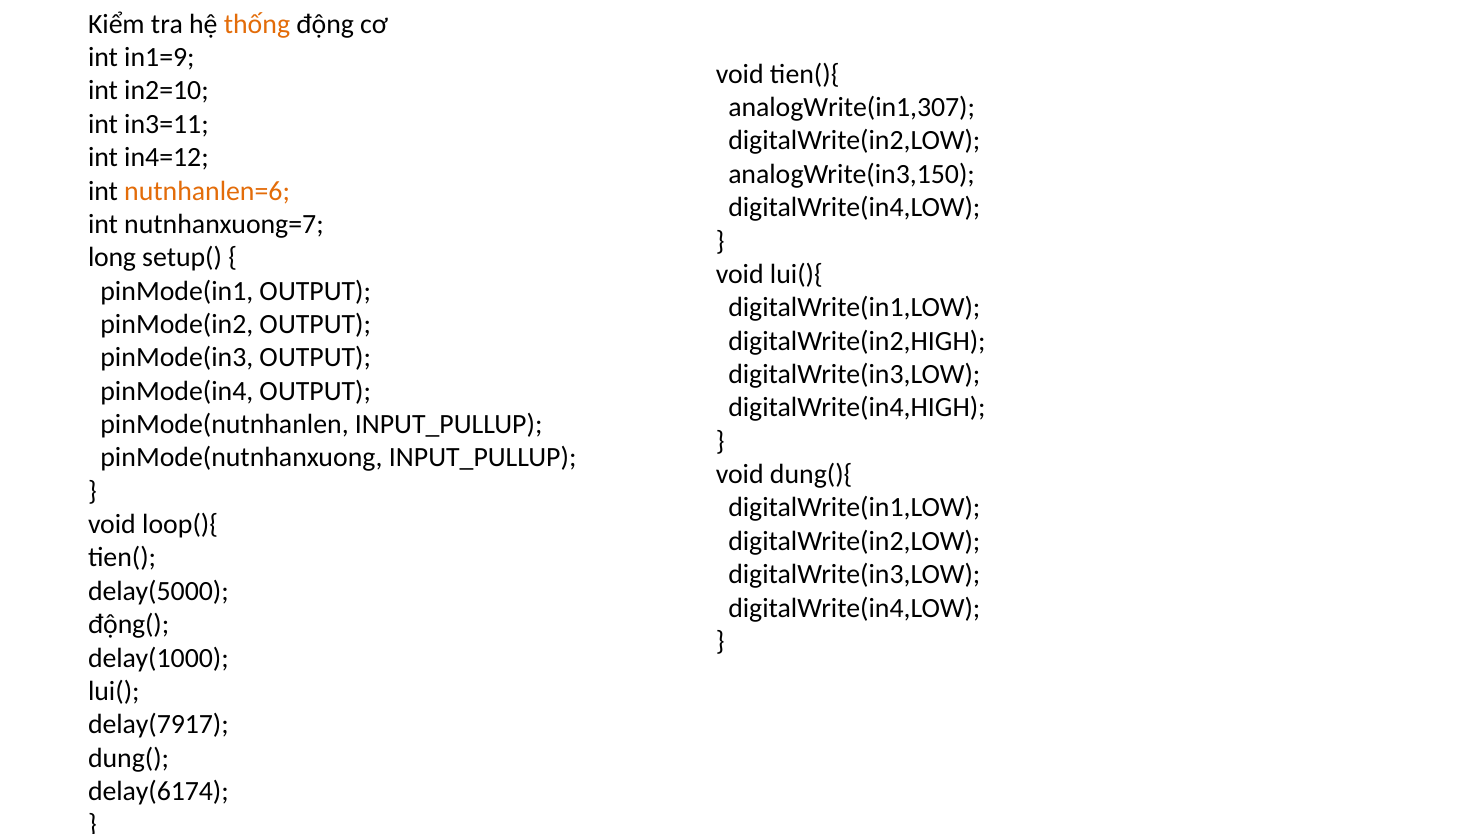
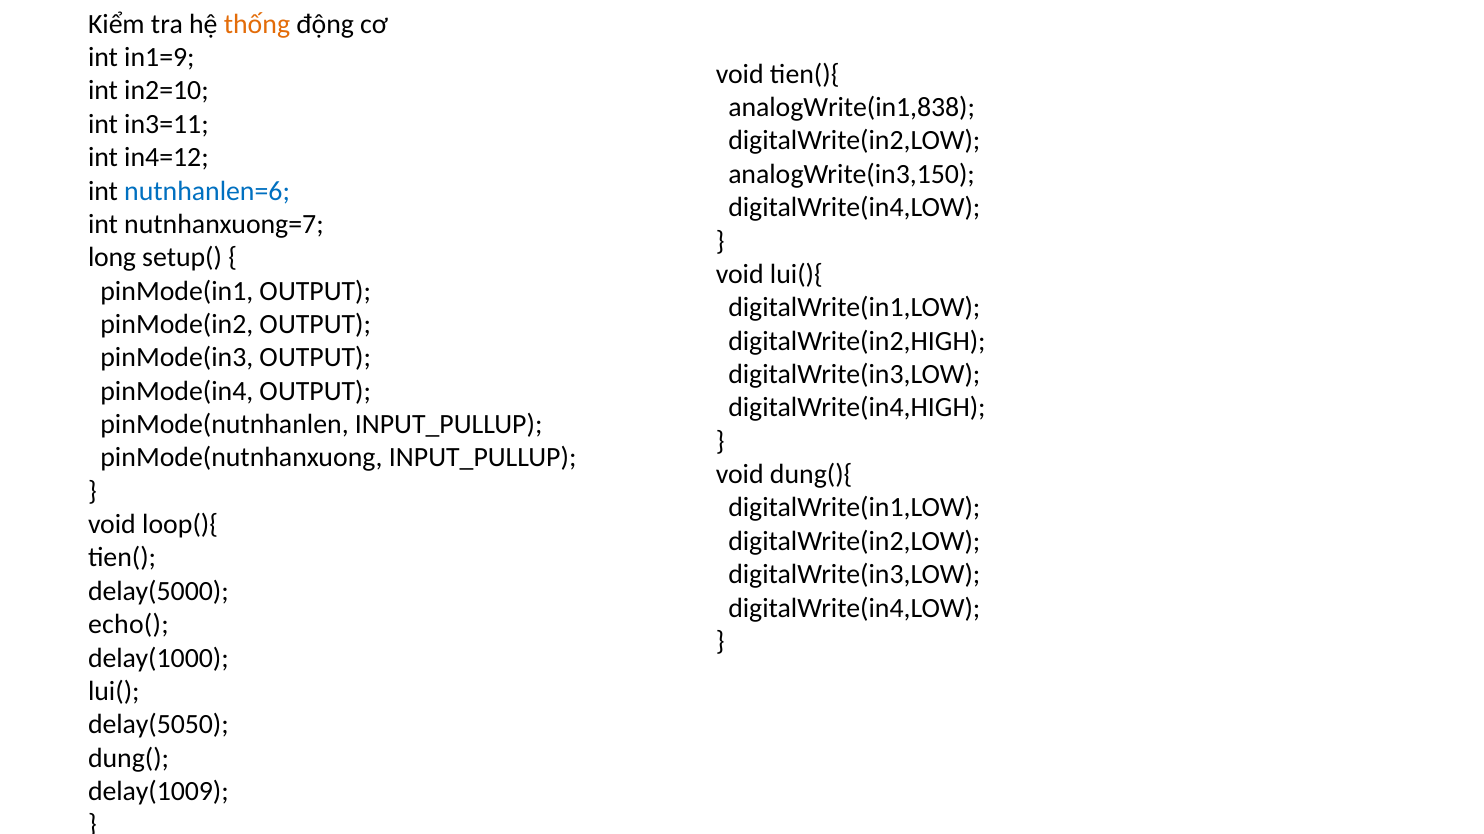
analogWrite(in1,307: analogWrite(in1,307 -> analogWrite(in1,838 (852, 108)
nutnhanlen=6 colour: orange -> blue (207, 191)
động(: động( -> echo( (128, 625)
delay(7917: delay(7917 -> delay(5050 (158, 725)
delay(6174: delay(6174 -> delay(1009 (158, 792)
